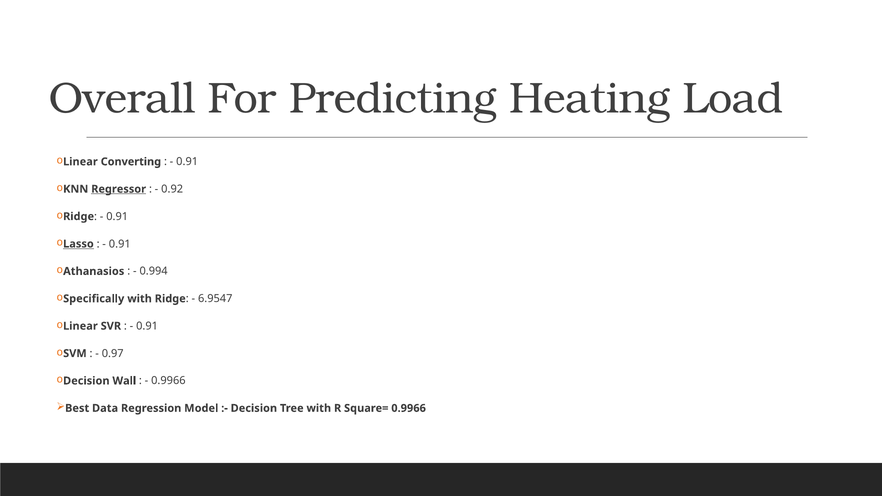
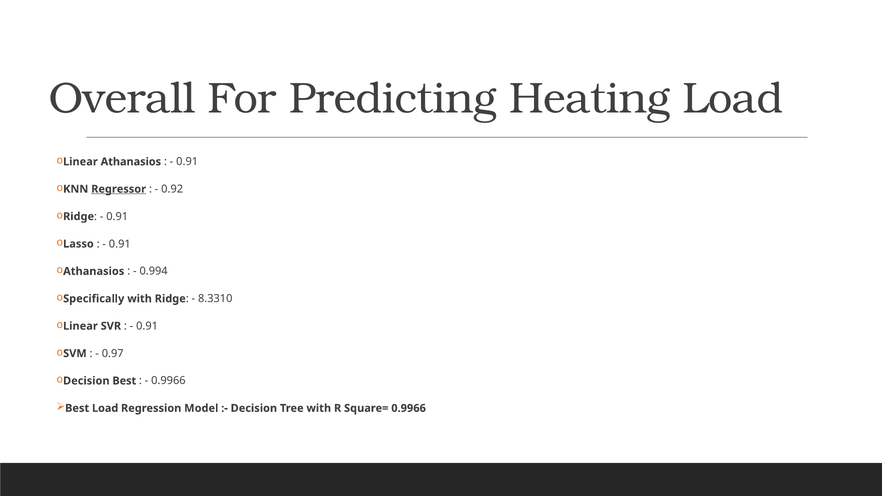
Linear Converting: Converting -> Athanasios (131, 162)
Lasso underline: present -> none (78, 244)
6.9547: 6.9547 -> 8.3310 (215, 299)
Decision Wall: Wall -> Best (124, 381)
Best Data: Data -> Load (105, 408)
